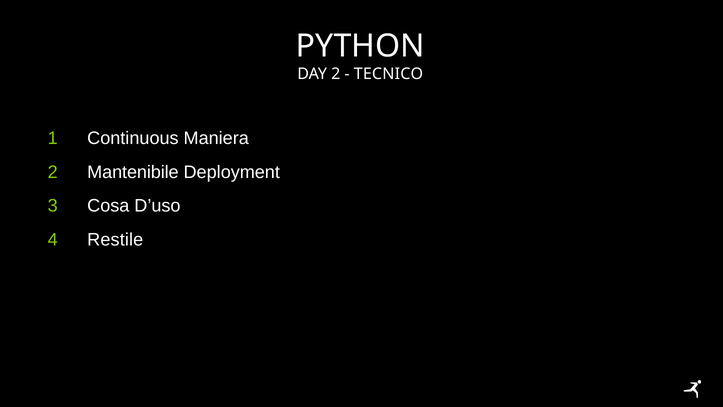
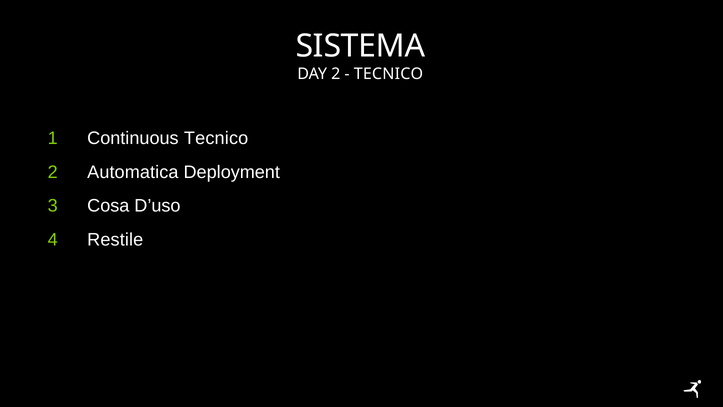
PYTHON: PYTHON -> SISTEMA (360, 46)
Continuous Maniera: Maniera -> Tecnico (216, 138)
Mantenibile: Mantenibile -> Automatica (133, 172)
